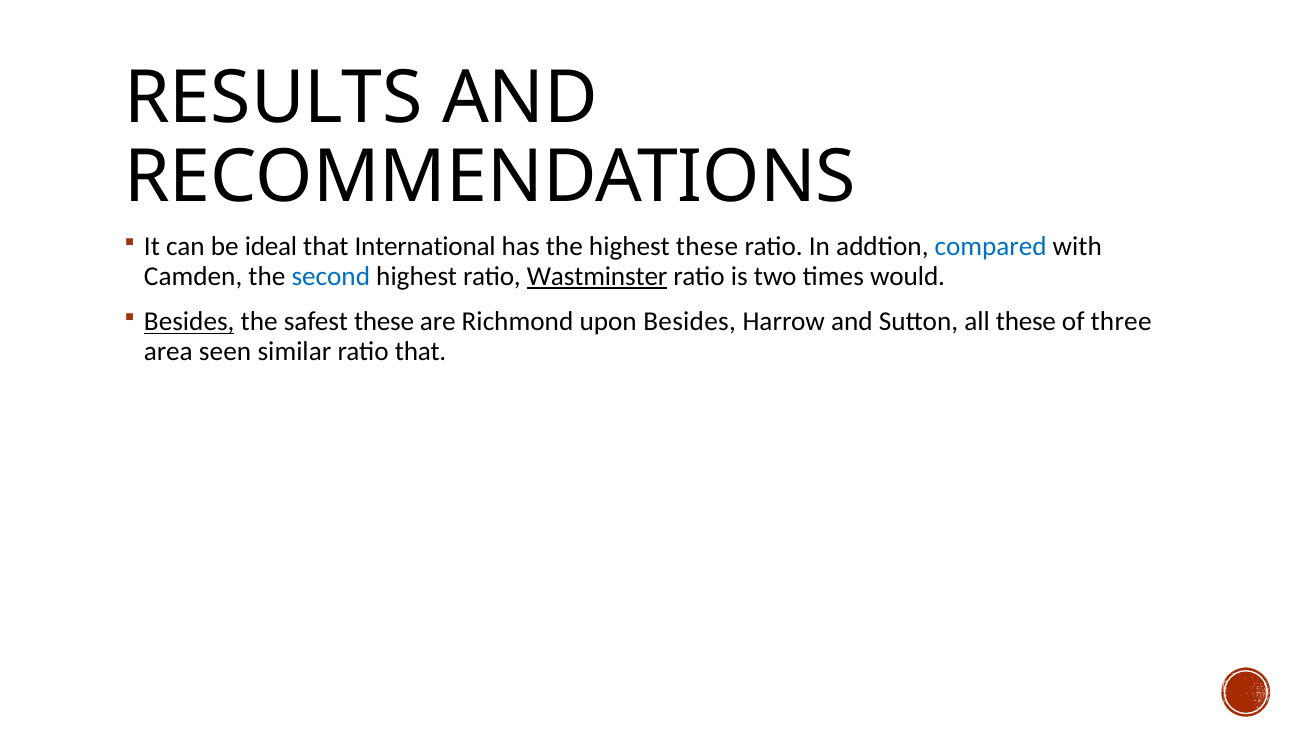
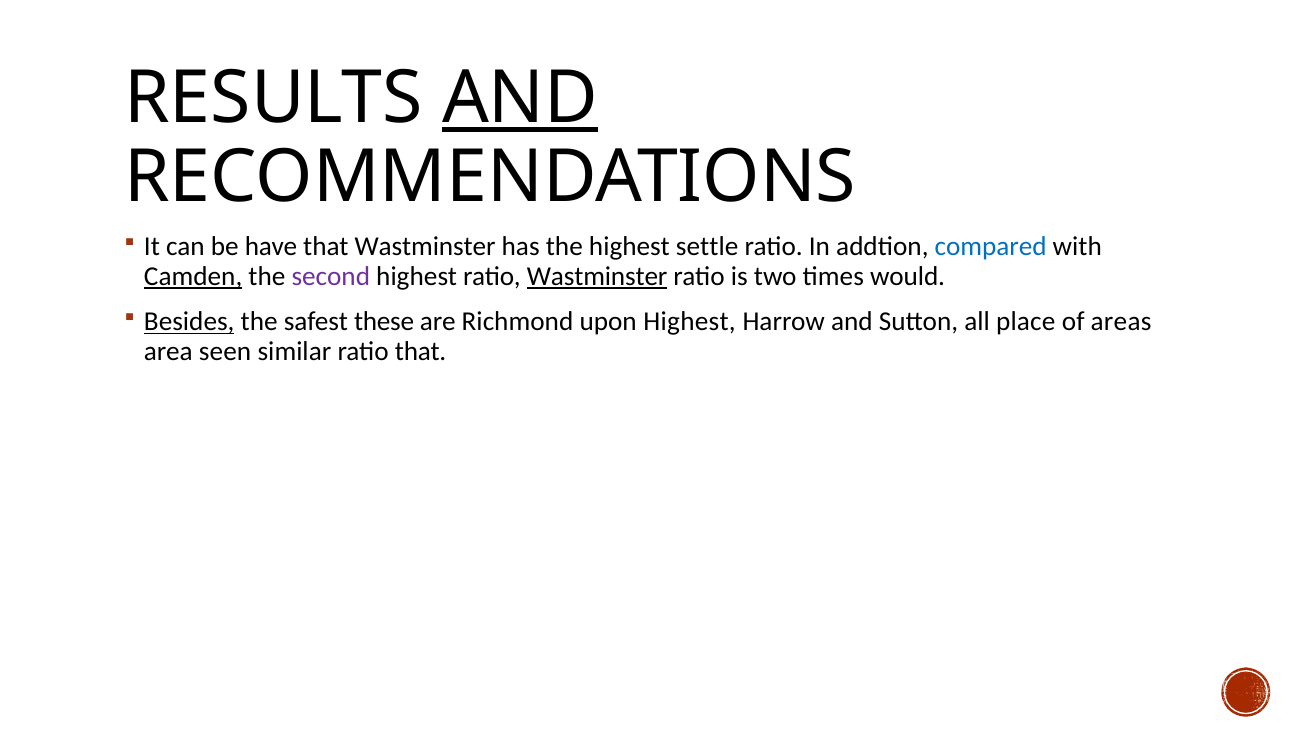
AND underline: none -> present (520, 98)
ideal: ideal -> have (271, 247)
that International: International -> Wastminster (425, 247)
highest these: these -> settle (707, 247)
Camden underline: none -> present (193, 276)
second colour: blue -> purple (331, 276)
upon Besides: Besides -> Highest (690, 322)
all these: these -> place (1026, 322)
three: three -> areas (1121, 322)
